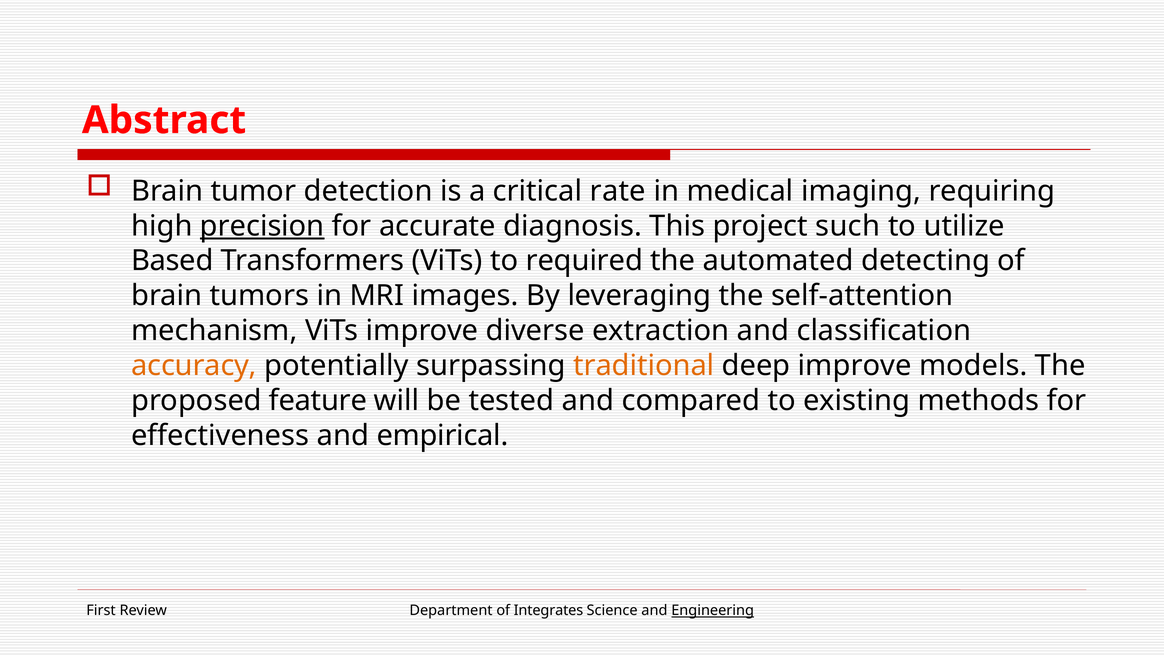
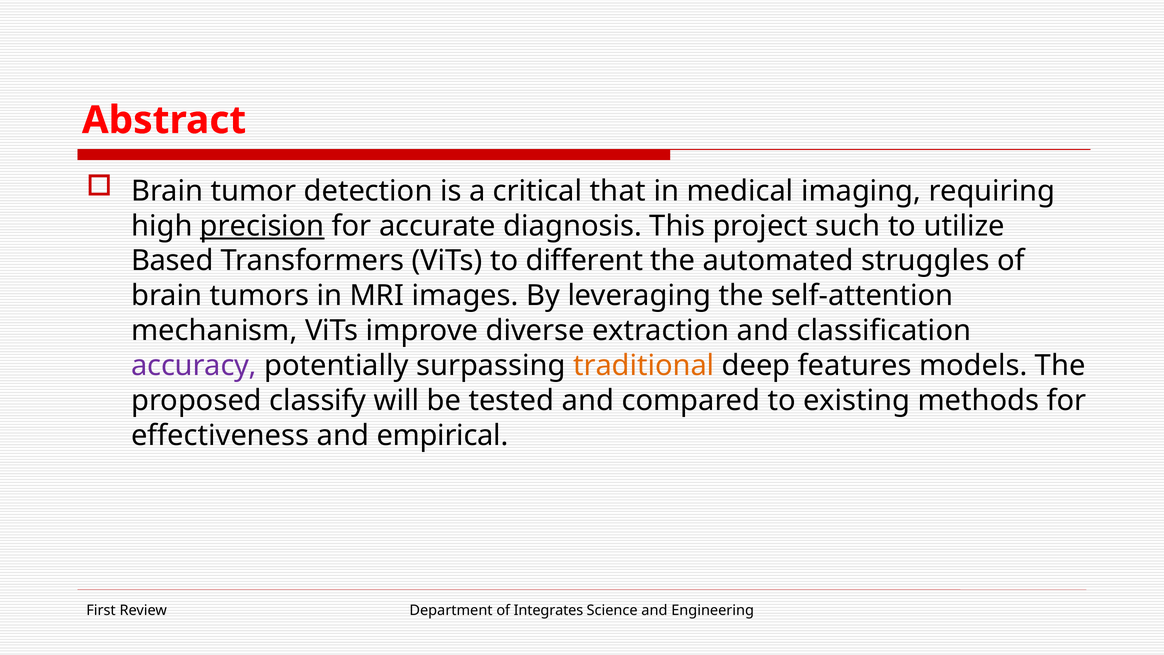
rate: rate -> that (618, 191)
required: required -> different (584, 261)
detecting: detecting -> struggles (925, 261)
accuracy colour: orange -> purple (194, 366)
deep improve: improve -> features (855, 366)
feature: feature -> classify (318, 400)
Engineering underline: present -> none (713, 610)
